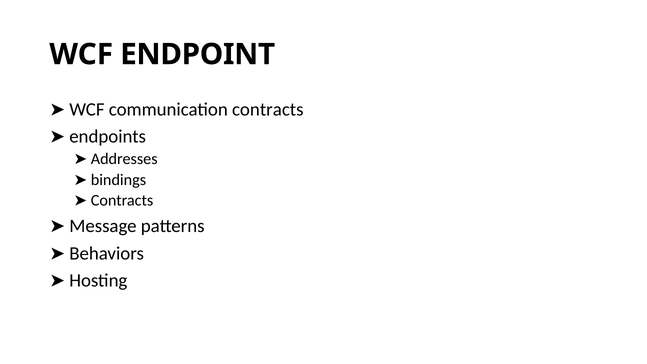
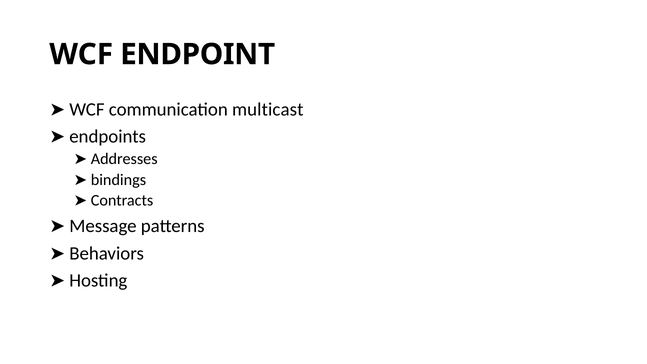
contracts: contracts -> multicast (268, 110)
